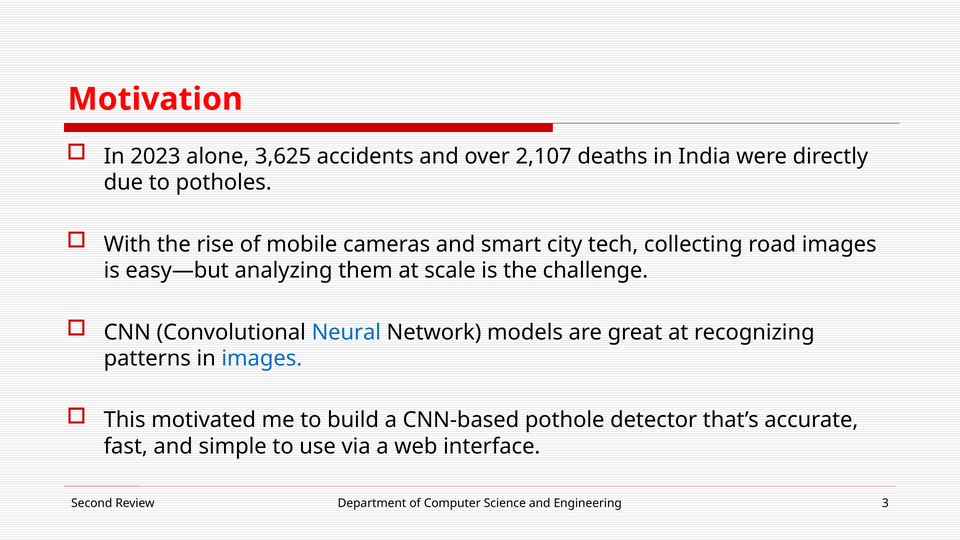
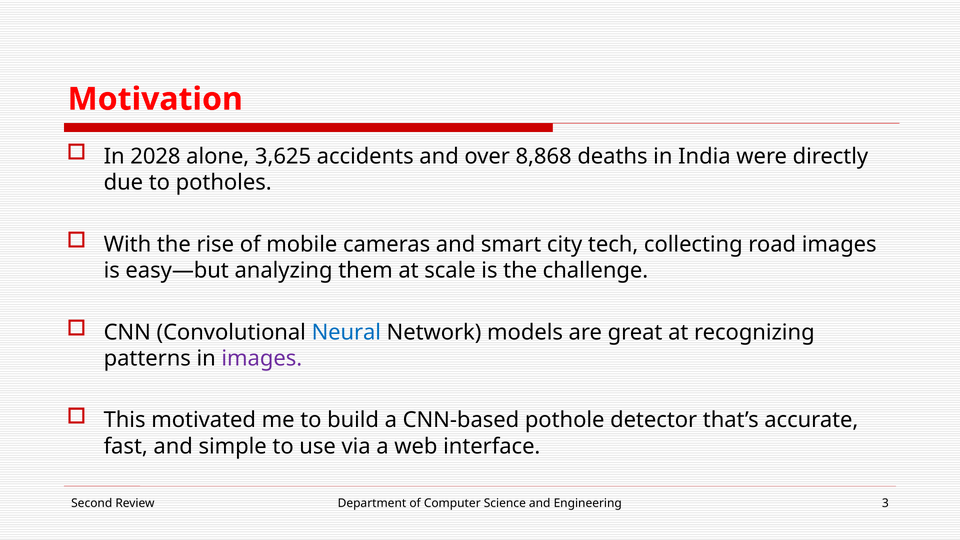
2023: 2023 -> 2028 (155, 156)
2,107: 2,107 -> 8,868 (544, 156)
images colour: blue -> purple (262, 359)
